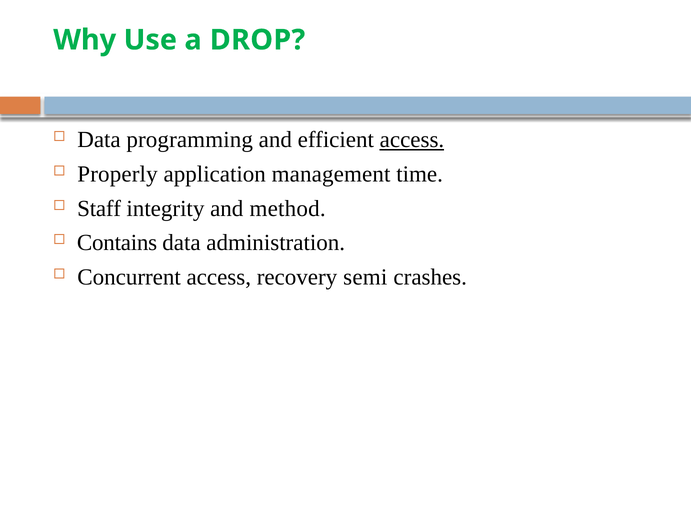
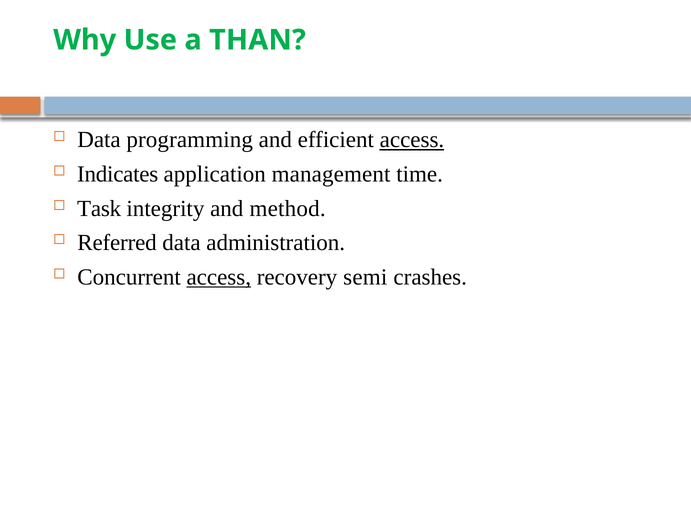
DROP: DROP -> THAN (257, 40)
Properly: Properly -> Indicates (118, 174)
Staff: Staff -> Task (99, 209)
Contains: Contains -> Referred (117, 243)
access underline: none -> present (219, 277)
